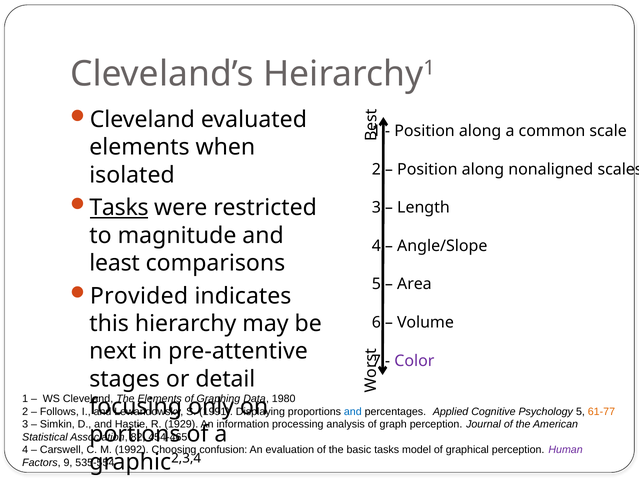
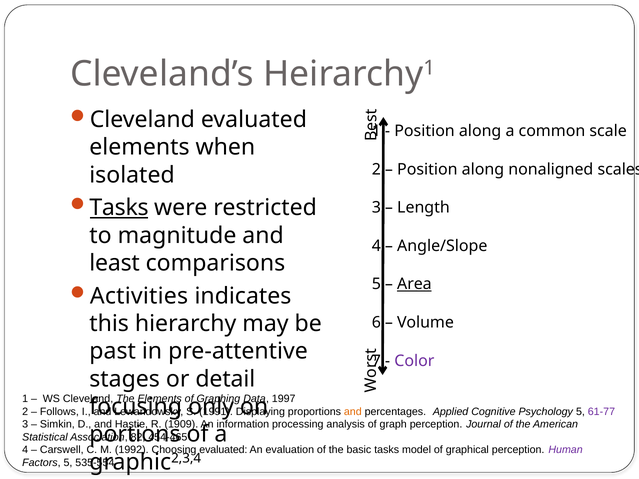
Area underline: none -> present (414, 284)
Provided: Provided -> Activities (139, 296)
next: next -> past (113, 351)
1980: 1980 -> 1997 (284, 399)
and colour: blue -> orange (353, 412)
61-77 colour: orange -> purple (601, 412)
1929: 1929 -> 1909 (181, 425)
confusion: confusion -> evaluated (223, 450)
Factors 9: 9 -> 5 (68, 463)
